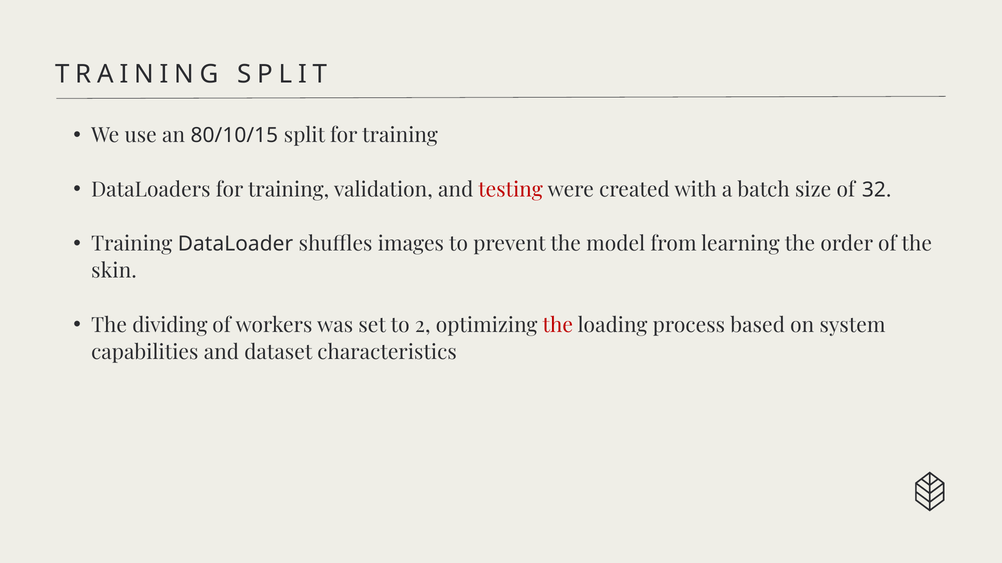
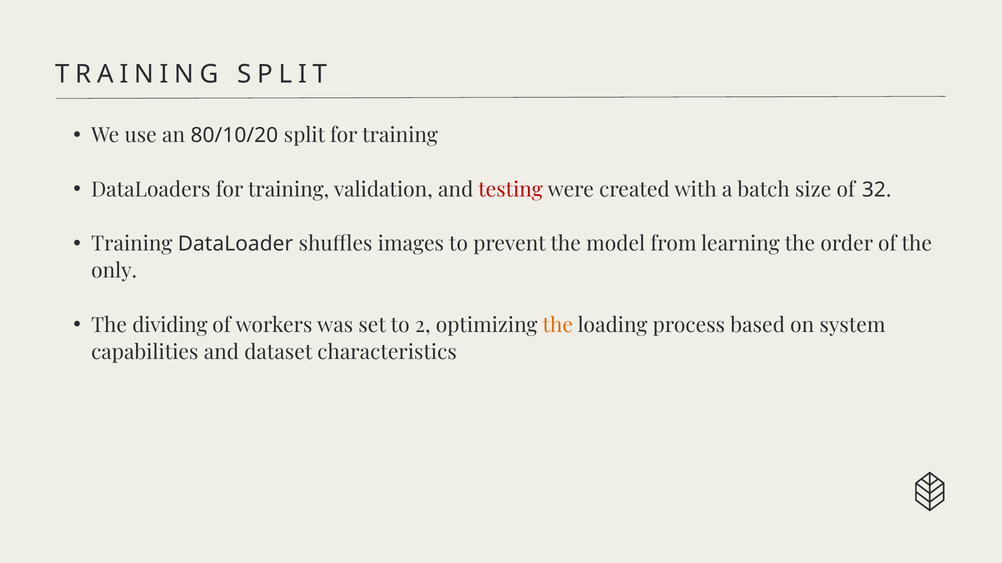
80/10/15: 80/10/15 -> 80/10/20 (234, 136)
skin: skin -> only (114, 271)
the colour: red -> orange (558, 326)
